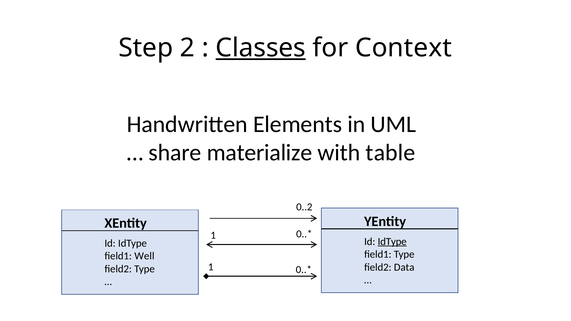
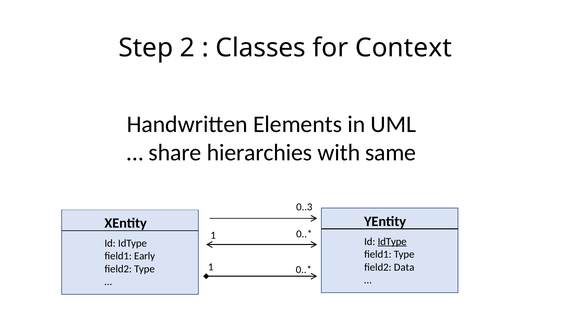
Classes underline: present -> none (261, 48)
materialize: materialize -> hierarchies (259, 153)
table: table -> same (391, 153)
0..2: 0..2 -> 0..3 (304, 207)
Well: Well -> Early (145, 256)
